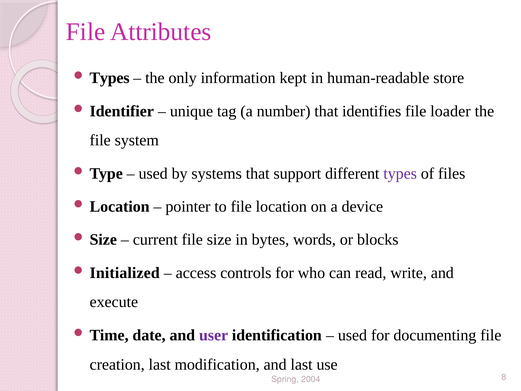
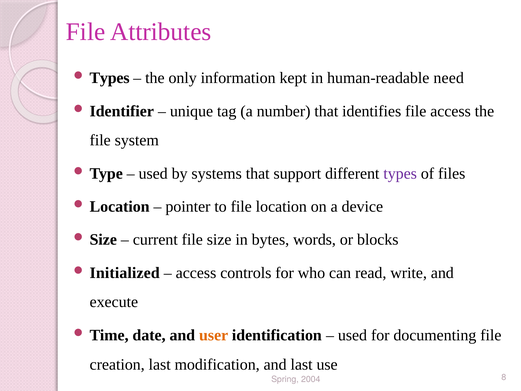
store: store -> need (449, 78)
file loader: loader -> access (451, 111)
user colour: purple -> orange (214, 335)
